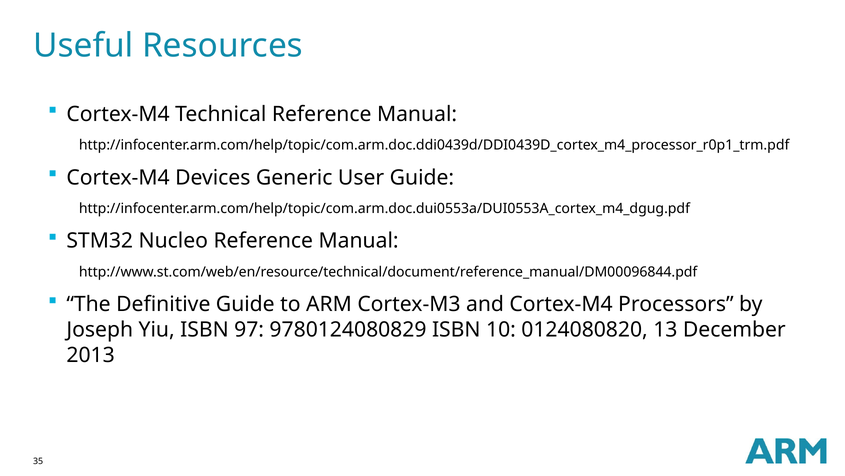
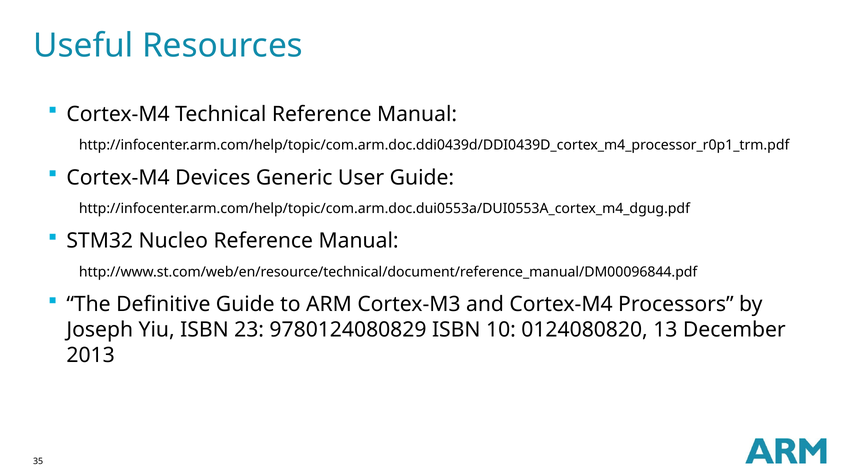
97: 97 -> 23 (249, 329)
